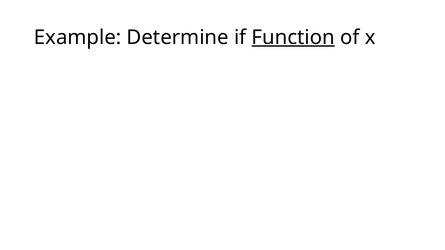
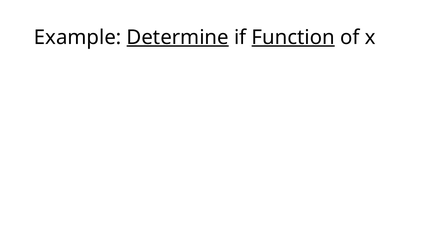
Determine underline: none -> present (178, 37)
